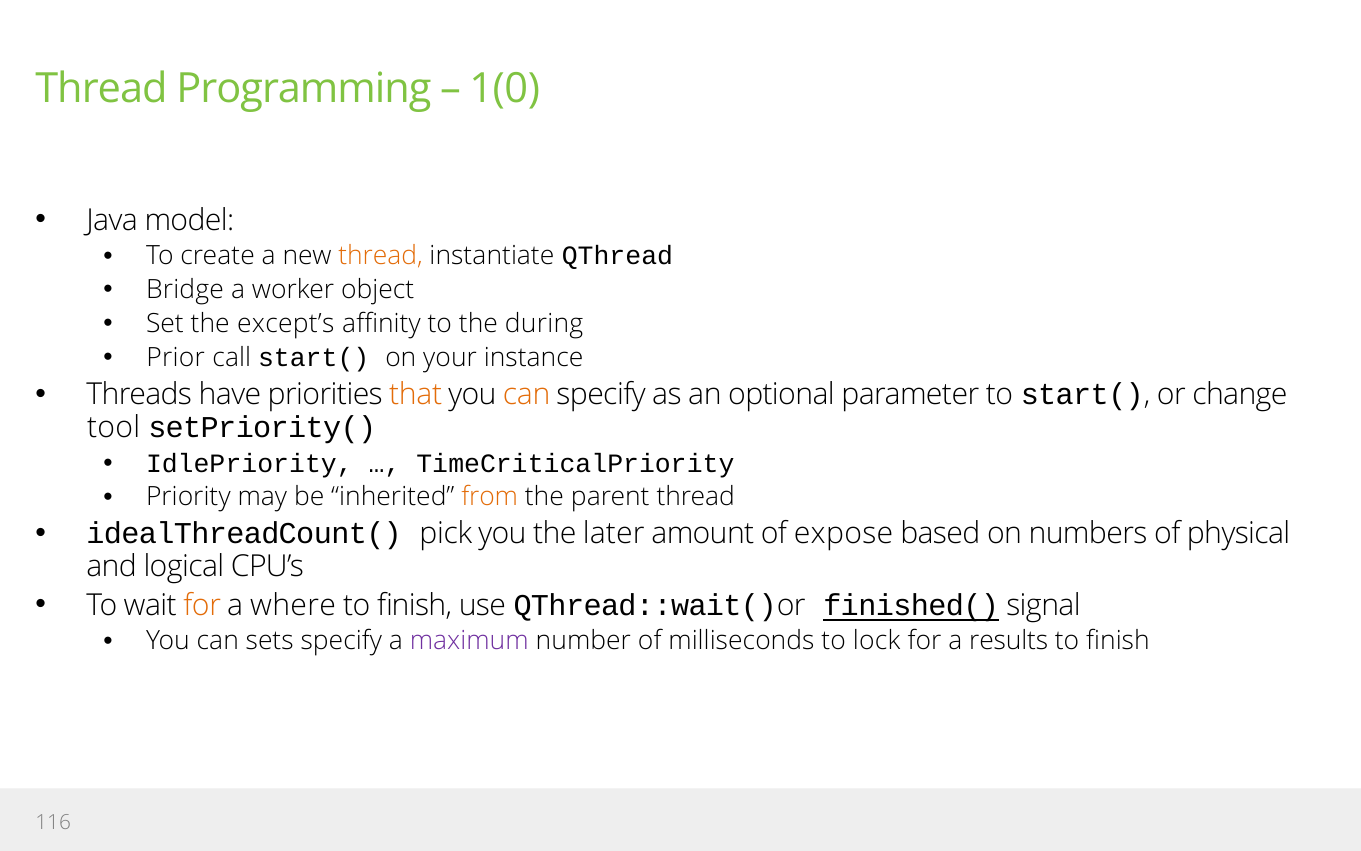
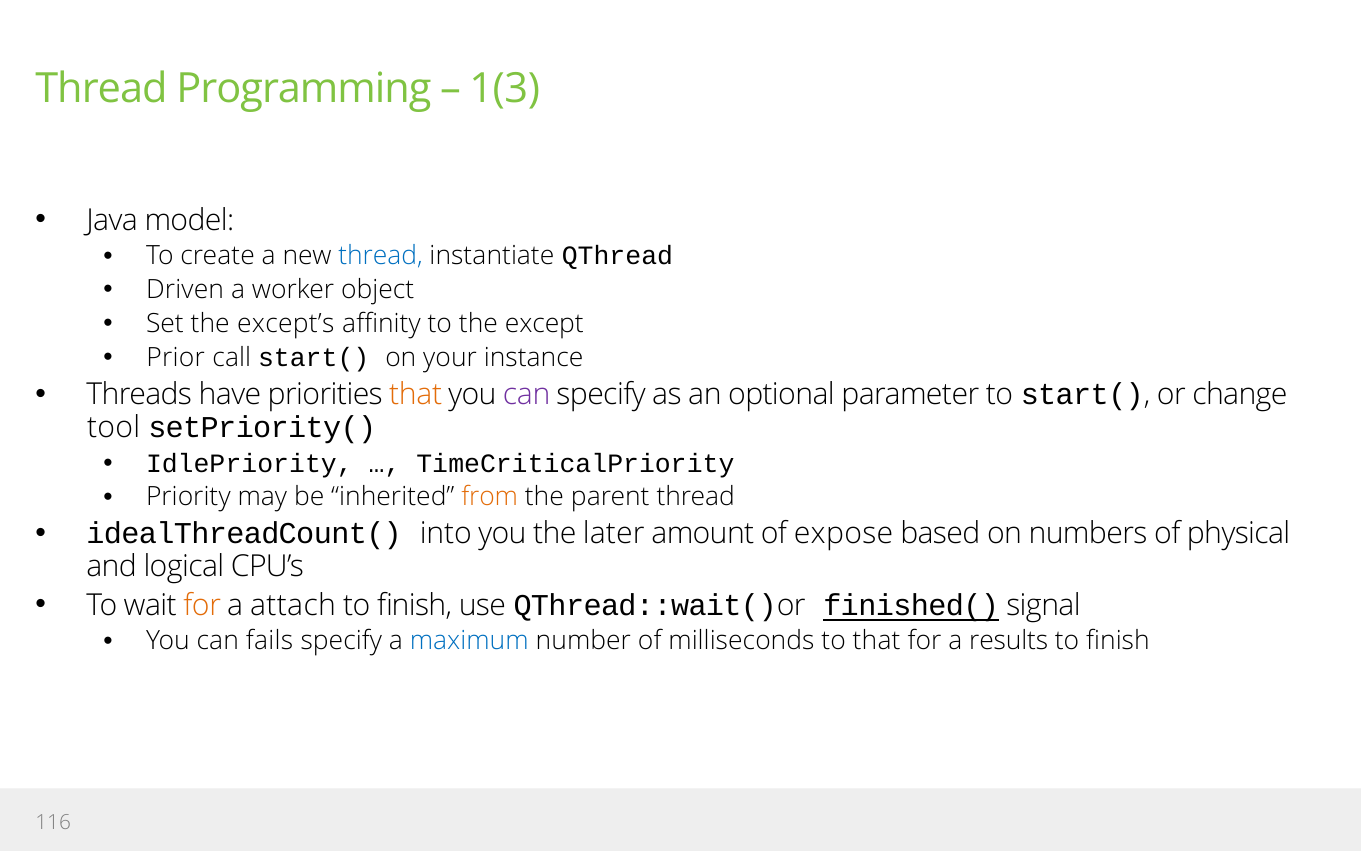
1(0: 1(0 -> 1(3 (505, 88)
thread colour: orange -> blue (381, 256)
Bridge: Bridge -> Driven (185, 290)
during: during -> except (544, 324)
can colour: orange -> purple (527, 395)
pick: pick -> into (446, 534)
where: where -> attach (293, 605)
sets: sets -> fails (270, 641)
maximum colour: purple -> blue (469, 641)
to lock: lock -> that (877, 641)
